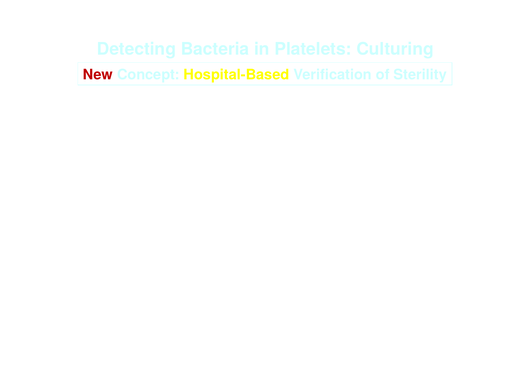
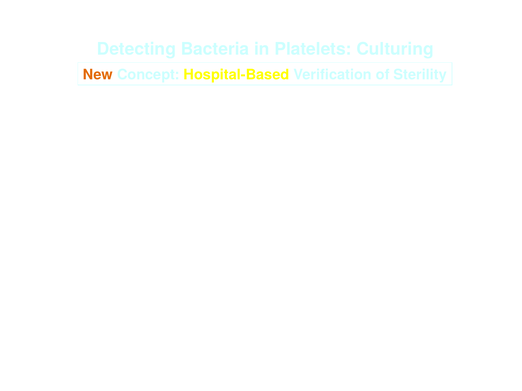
New colour: red -> orange (98, 75)
